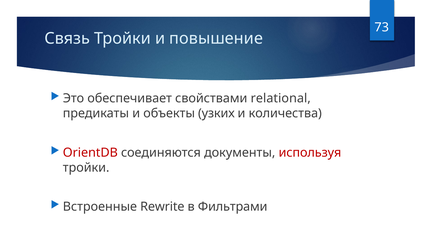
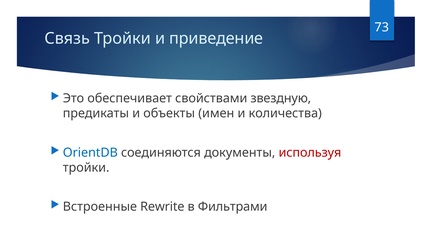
повышение: повышение -> приведение (216, 38)
relational: relational -> звездную (281, 98)
узких: узких -> имен (216, 113)
OrientDB colour: red -> blue (90, 153)
